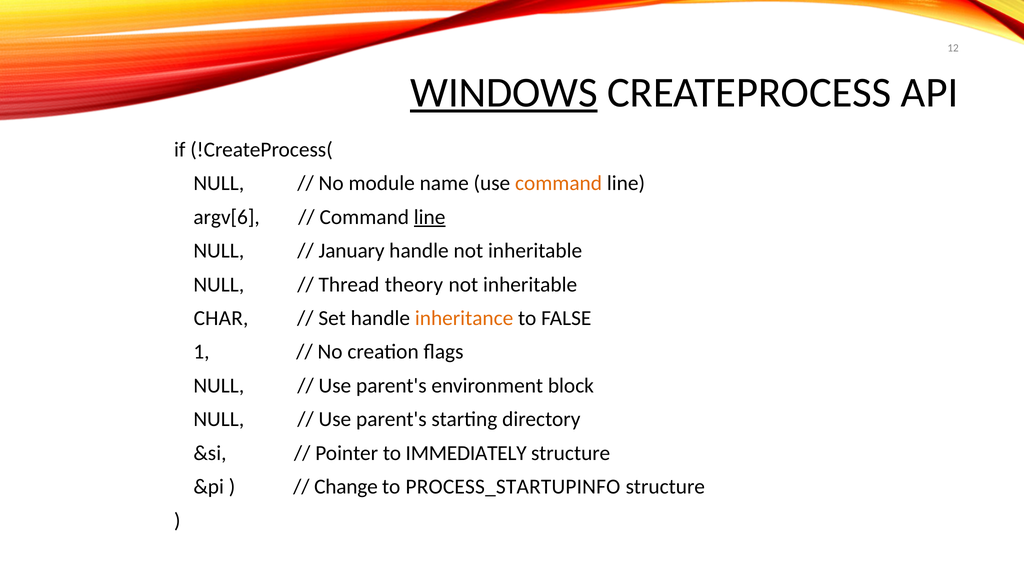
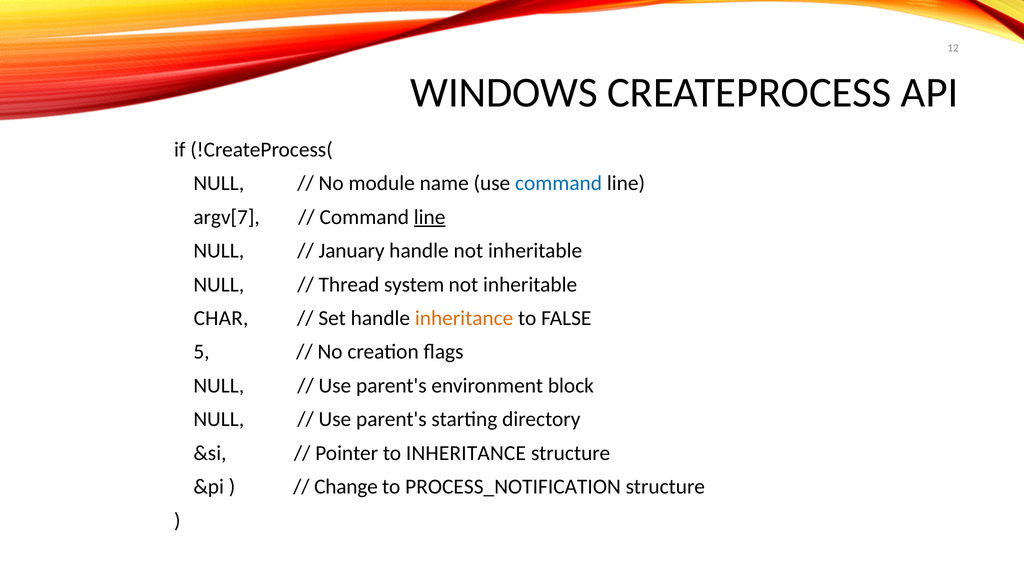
WINDOWS underline: present -> none (504, 93)
command colour: orange -> blue (559, 183)
argv[6: argv[6 -> argv[7 (227, 217)
theory: theory -> system (414, 284)
1: 1 -> 5 (201, 352)
to IMMEDIATELY: IMMEDIATELY -> INHERITANCE (466, 453)
PROCESS_STARTUPINFO: PROCESS_STARTUPINFO -> PROCESS_NOTIFICATION (513, 487)
